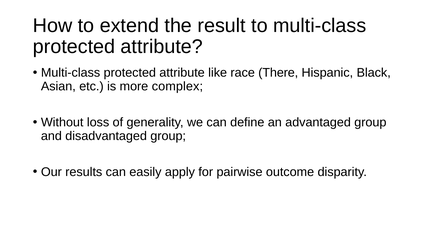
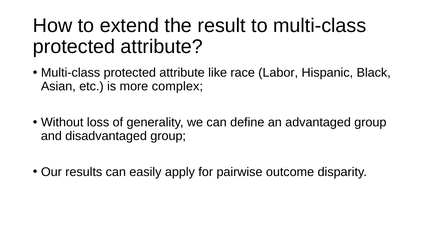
There: There -> Labor (278, 73)
